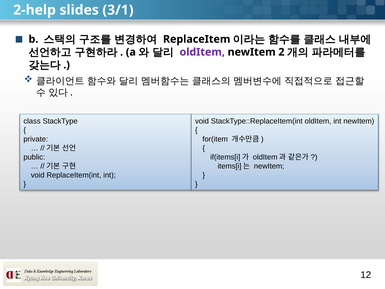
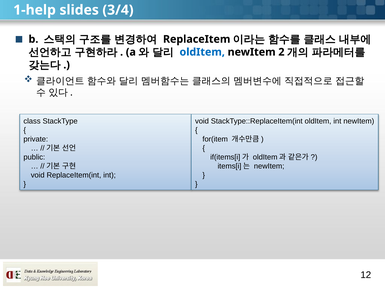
2-help: 2-help -> 1-help (35, 10)
3/1: 3/1 -> 3/4 (118, 10)
oldItem colour: purple -> blue (202, 52)
